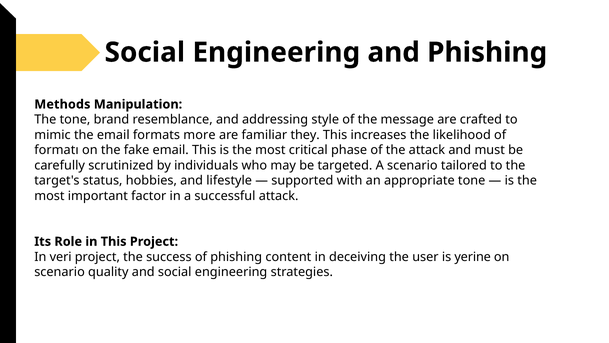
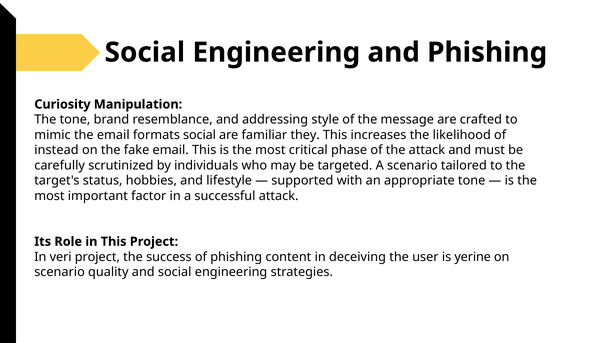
Methods: Methods -> Curiosity (62, 104)
formats more: more -> social (200, 135)
formatı: formatı -> instead (56, 150)
